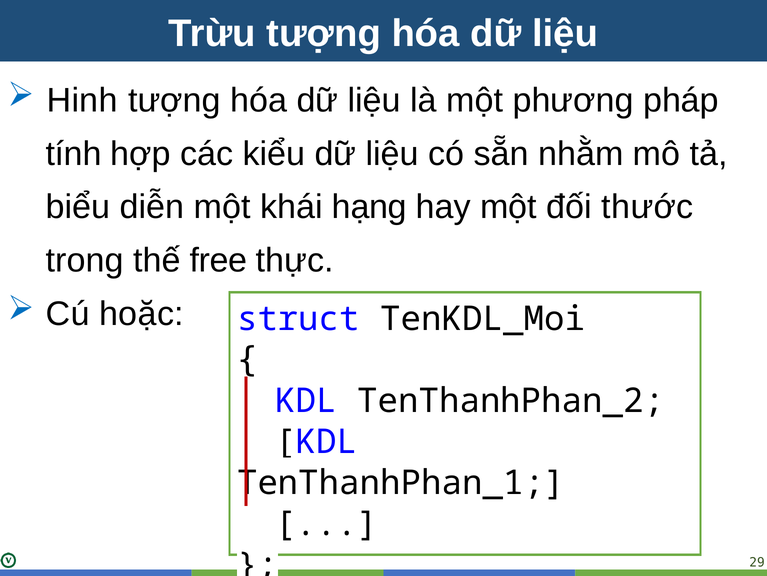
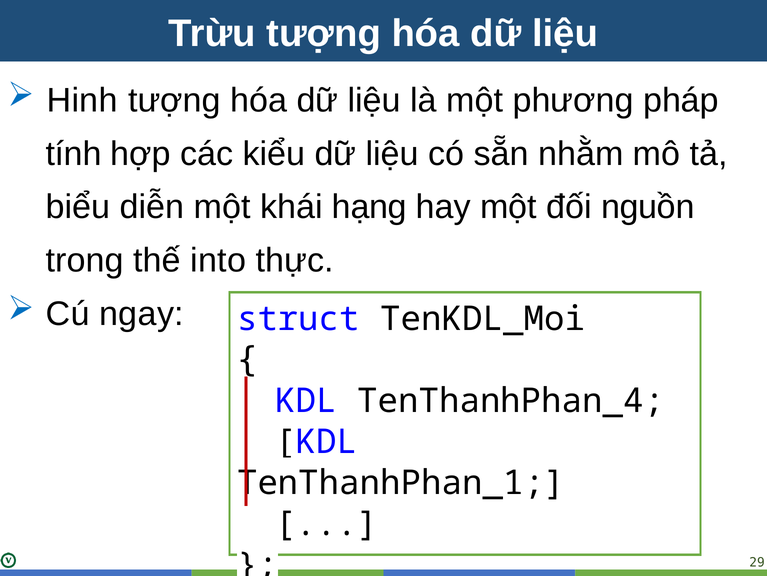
thước: thước -> nguồn (648, 207)
free: free -> into (218, 260)
hoặc: hoặc -> ngay (141, 313)
TenThanhPhan_2: TenThanhPhan_2 -> TenThanhPhan_4 (511, 400)
